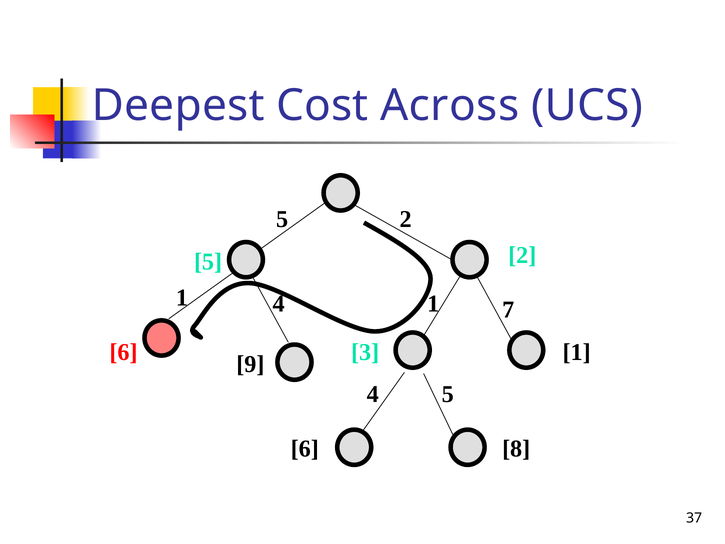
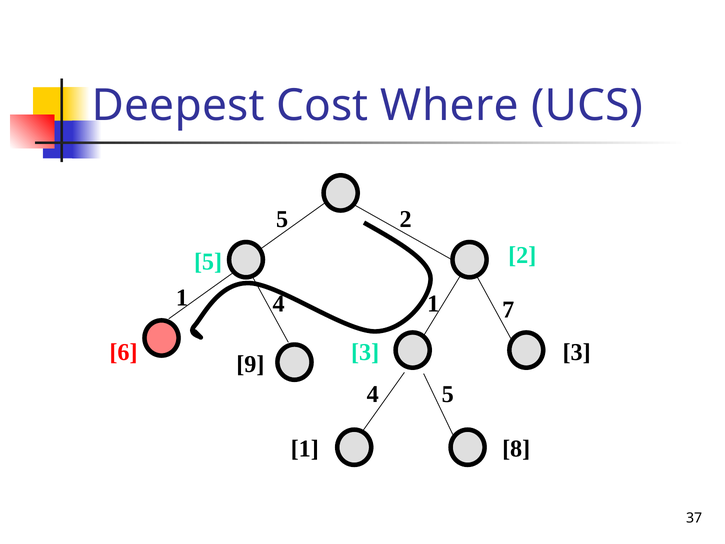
Across: Across -> Where (450, 106)
1: 1 -> 3 (577, 352)
6: 6 -> 1 (305, 449)
